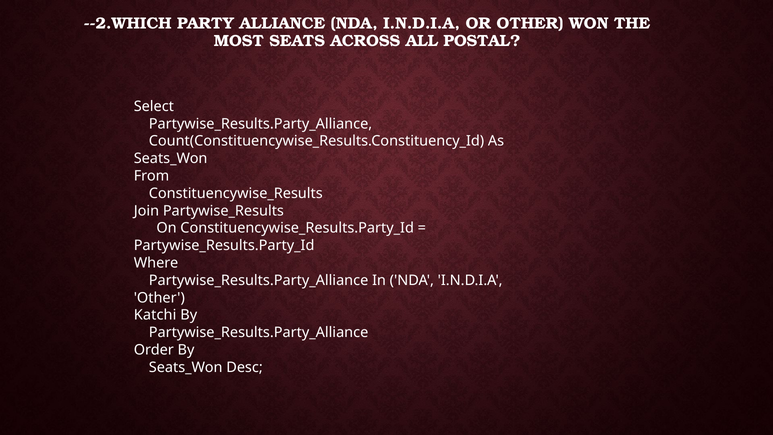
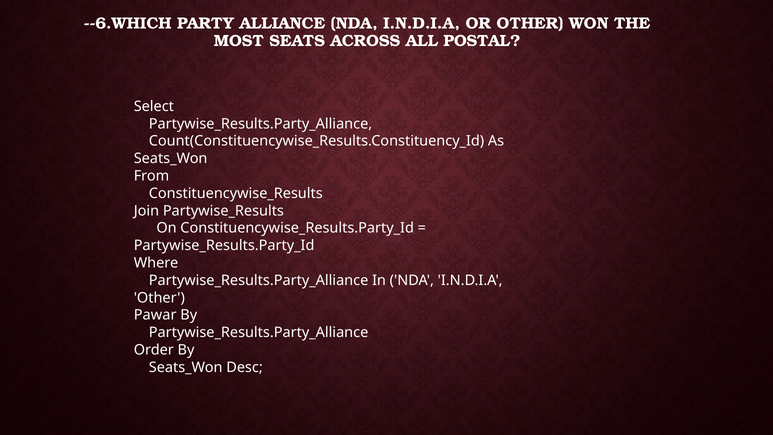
--2.WHICH: --2.WHICH -> --6.WHICH (128, 23)
Katchi: Katchi -> Pawar (155, 315)
